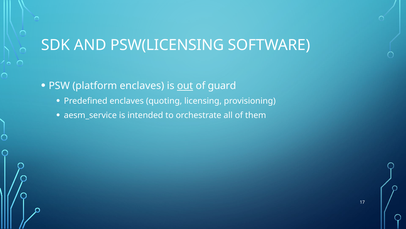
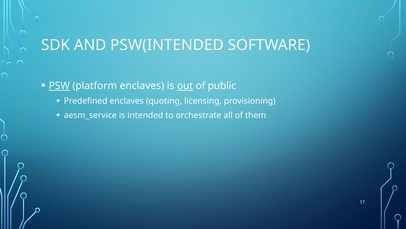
PSW(LICENSING: PSW(LICENSING -> PSW(INTENDED (167, 45)
PSW underline: none -> present (59, 86)
guard: guard -> public (222, 86)
